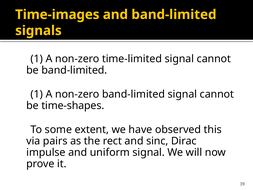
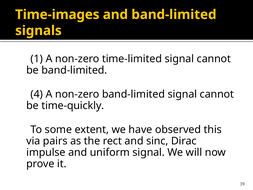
1: 1 -> 4 (37, 94)
time-shapes: time-shapes -> time-quickly (73, 106)
